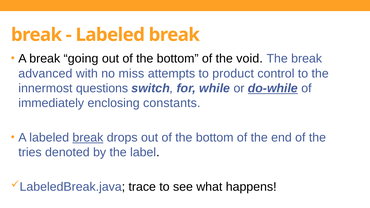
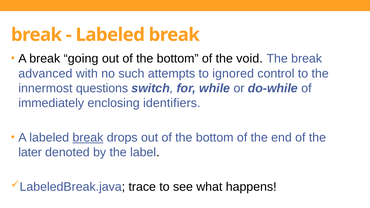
miss: miss -> such (131, 73)
product: product -> ignored (233, 73)
do-while underline: present -> none (273, 88)
constants: constants -> identifiers (172, 103)
tries: tries -> later (30, 152)
